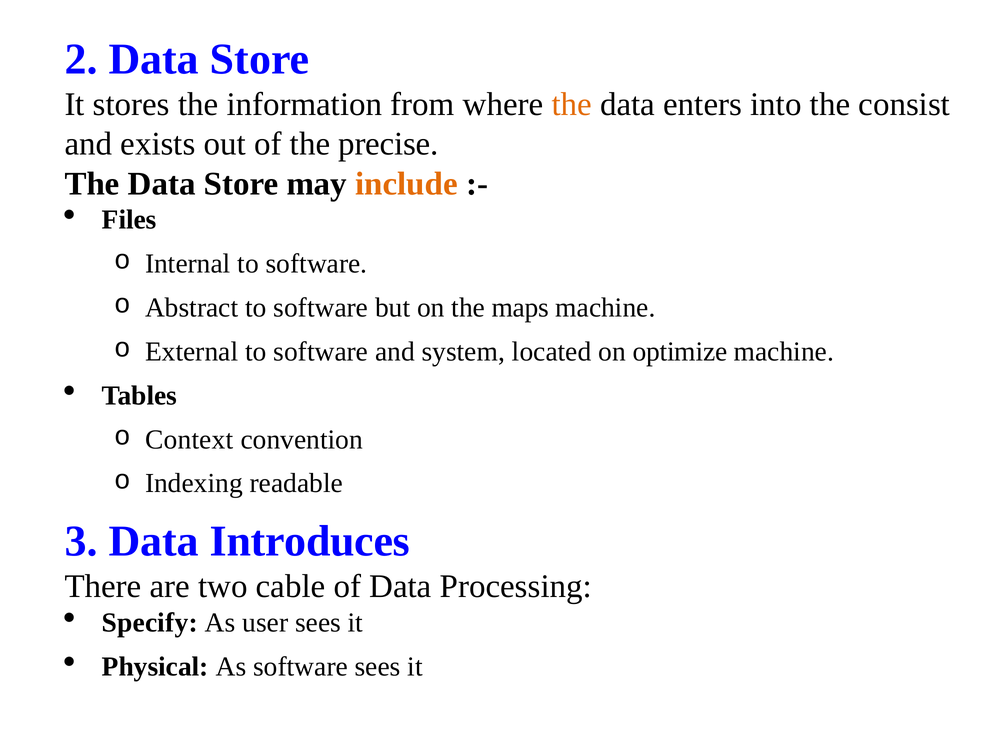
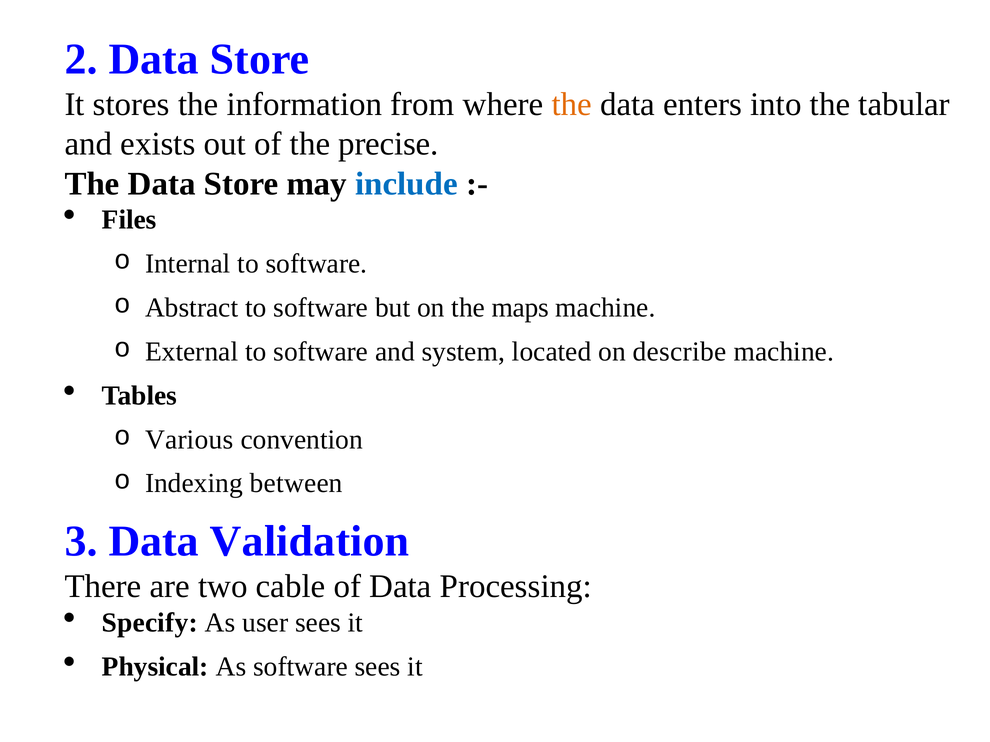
consist: consist -> tabular (904, 105)
include colour: orange -> blue (407, 184)
optimize: optimize -> describe (680, 352)
Context: Context -> Various (189, 440)
readable: readable -> between (296, 484)
Introduces: Introduces -> Validation (310, 542)
